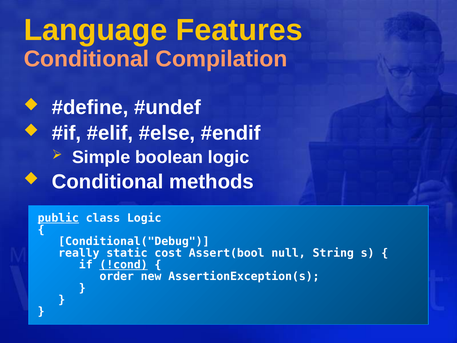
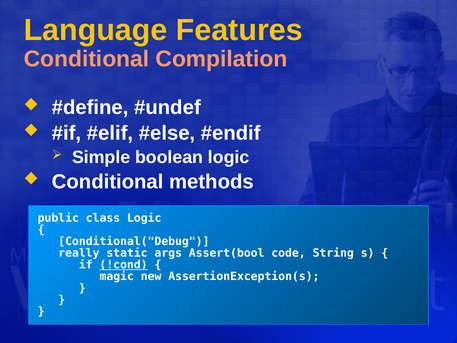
public underline: present -> none (58, 218)
cost: cost -> args (168, 253)
null: null -> code (289, 253)
order: order -> magic (117, 276)
